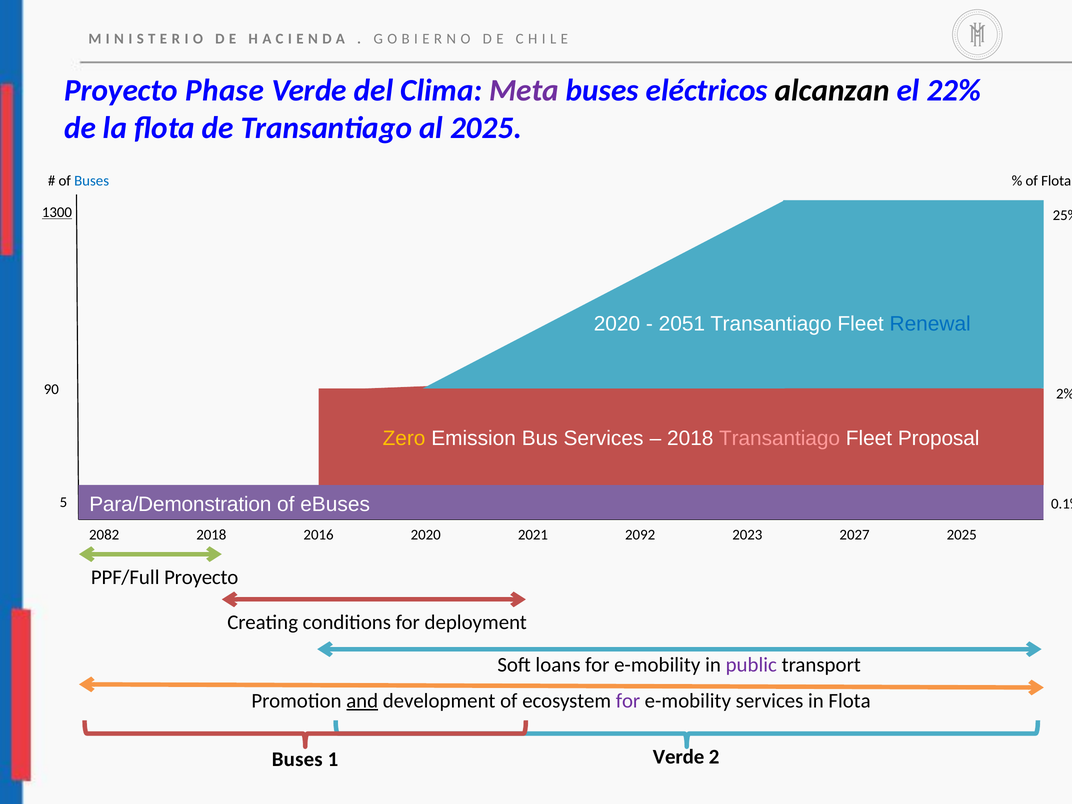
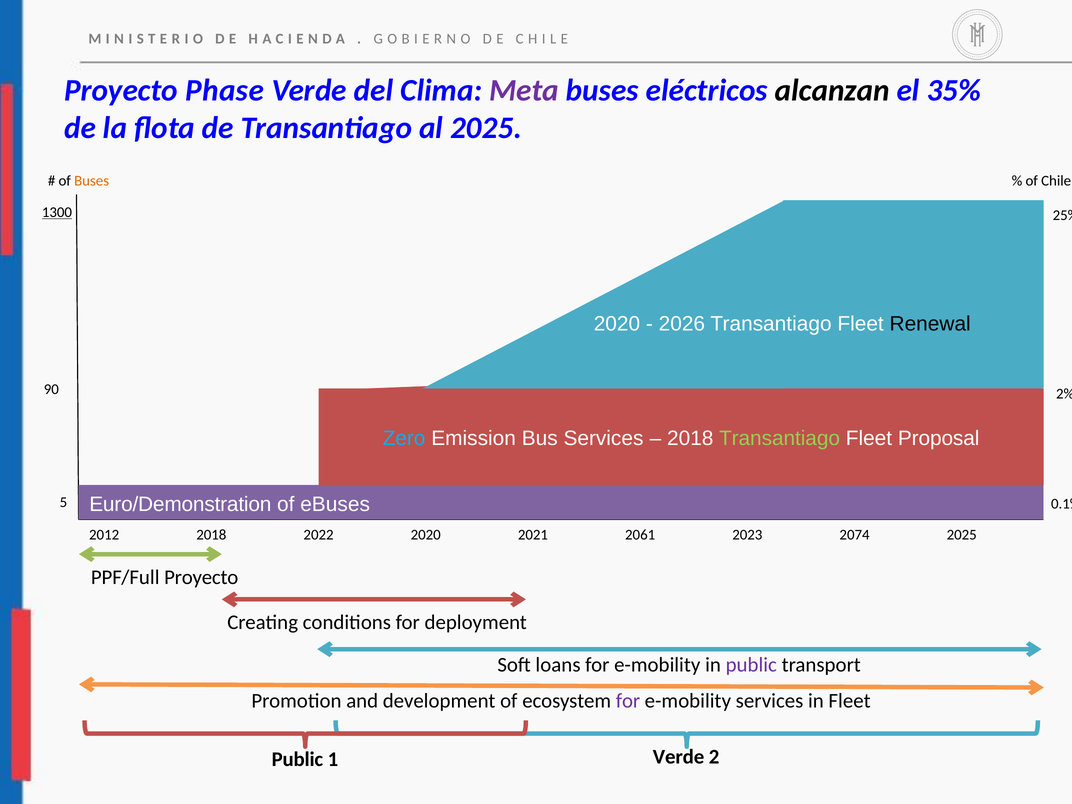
22%: 22% -> 35% (954, 91)
Buses colour: blue -> orange (92, 181)
of Flota: Flota -> Chile (1056, 181)
2051: 2051 -> 2026 (682, 324)
Renewal colour: blue -> black (930, 324)
Zero colour: yellow -> light blue (404, 438)
Transantiago colour: pink -> light green (780, 438)
Para/Demonstration: Para/Demonstration -> Euro/Demonstration (180, 504)
2082: 2082 -> 2012 (104, 535)
2016: 2016 -> 2022 (319, 535)
2092: 2092 -> 2061 (640, 535)
2027: 2027 -> 2074 (855, 535)
and underline: present -> none (362, 701)
in Flota: Flota -> Fleet (850, 701)
Buses: Buses -> Public (297, 759)
